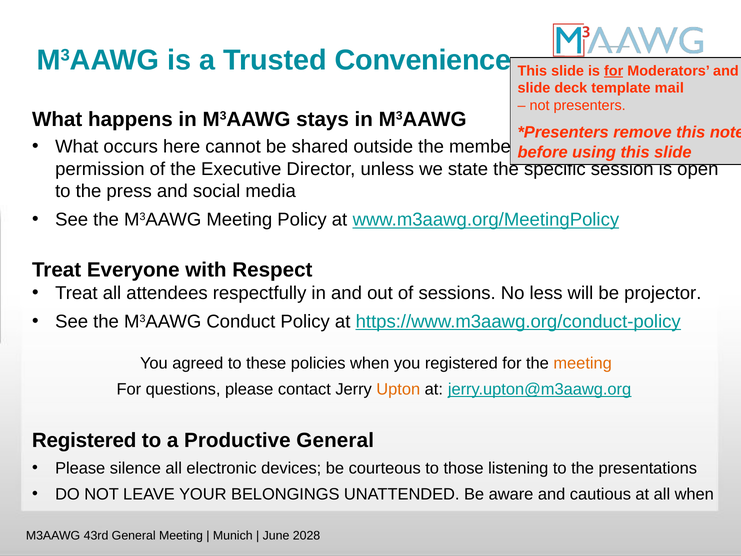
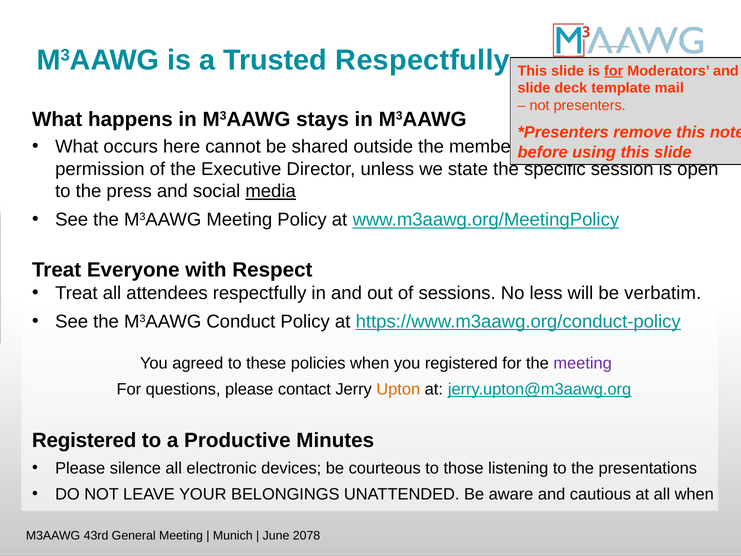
Trusted Convenience: Convenience -> Respectfully (423, 60)
media underline: none -> present (271, 191)
projector: projector -> verbatim (663, 293)
meeting colour: orange -> purple (583, 363)
Productive General: General -> Minutes (335, 440)
2028: 2028 -> 2078 (307, 535)
